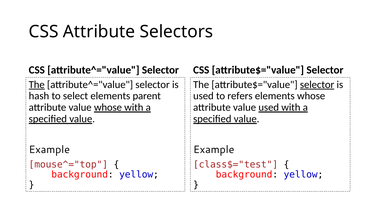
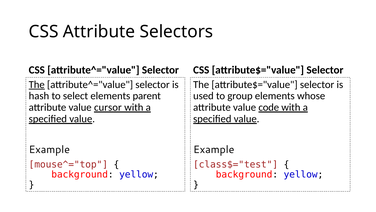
selector underline: present -> none (317, 84)
refers: refers -> group (240, 96)
value whose: whose -> cursor (108, 107)
value used: used -> code (269, 107)
